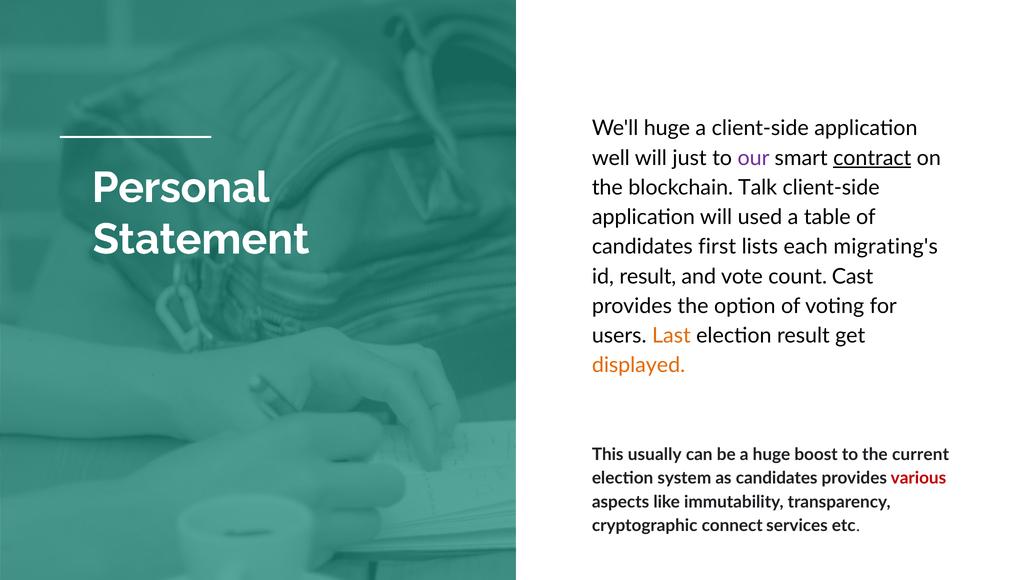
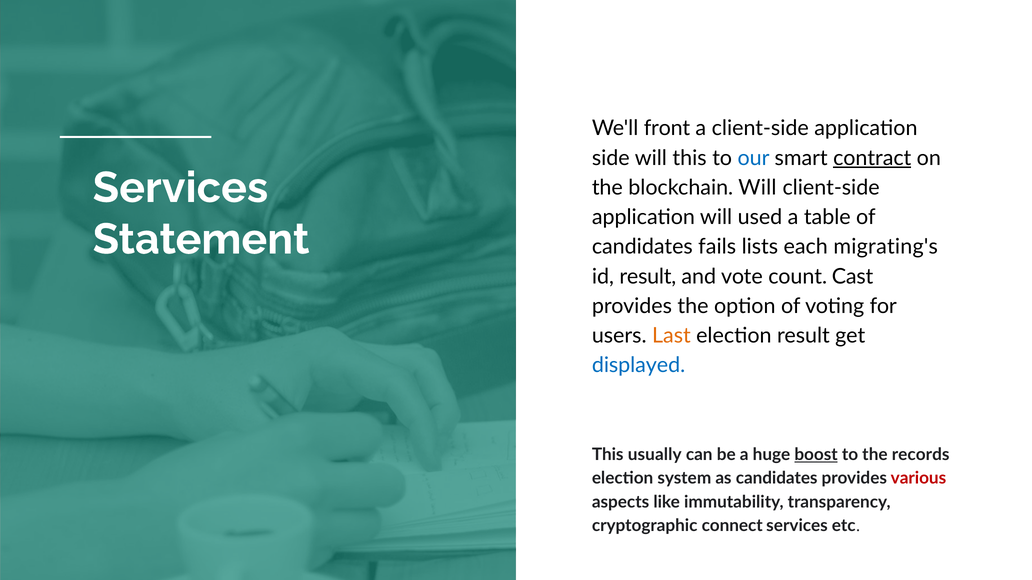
We'll huge: huge -> front (667, 128)
well: well -> side (611, 158)
will just: just -> this (690, 158)
our colour: purple -> blue (754, 158)
Personal: Personal -> Services (180, 188)
blockchain Talk: Talk -> Will (757, 188)
first: first -> fails (717, 247)
displayed colour: orange -> blue (639, 366)
boost underline: none -> present (816, 455)
current: current -> records (921, 455)
